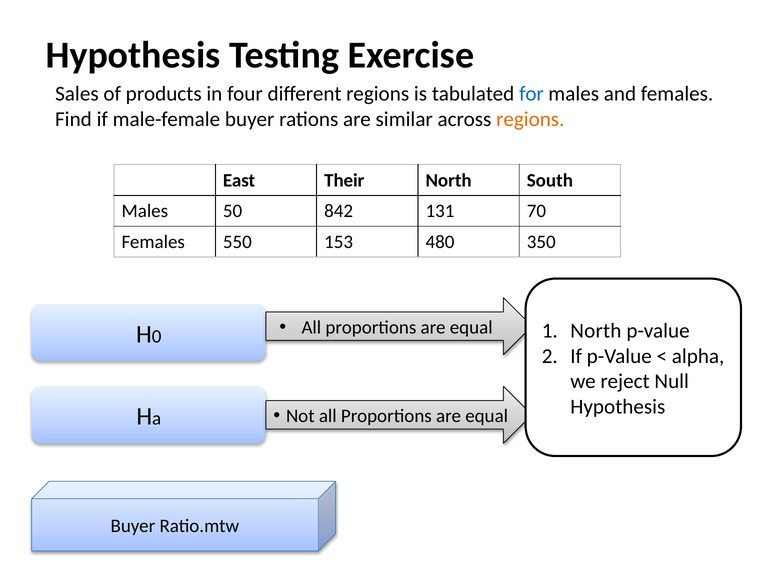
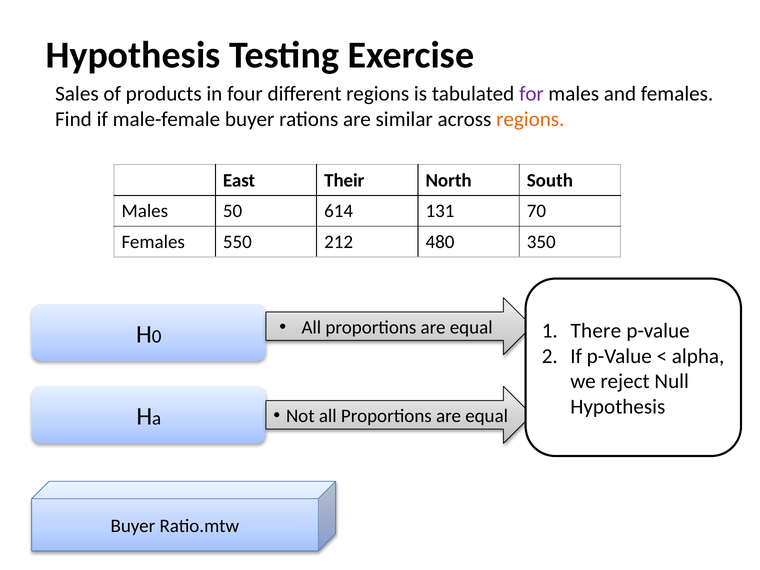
for colour: blue -> purple (531, 94)
842: 842 -> 614 (339, 211)
153: 153 -> 212 (339, 242)
North: North -> There (596, 331)
